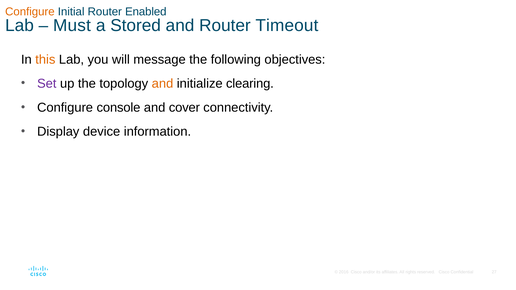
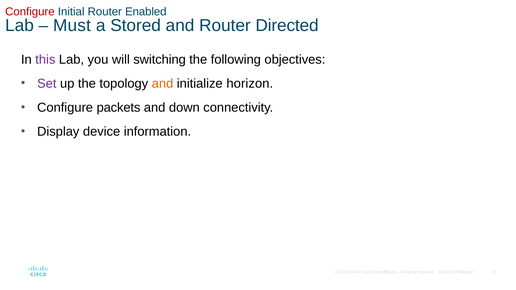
Configure colour: orange -> red (30, 12)
Timeout: Timeout -> Directed (287, 25)
this colour: orange -> purple (45, 59)
message: message -> switching (160, 59)
clearing: clearing -> horizon (250, 84)
console: console -> packets (119, 108)
cover: cover -> down (184, 108)
